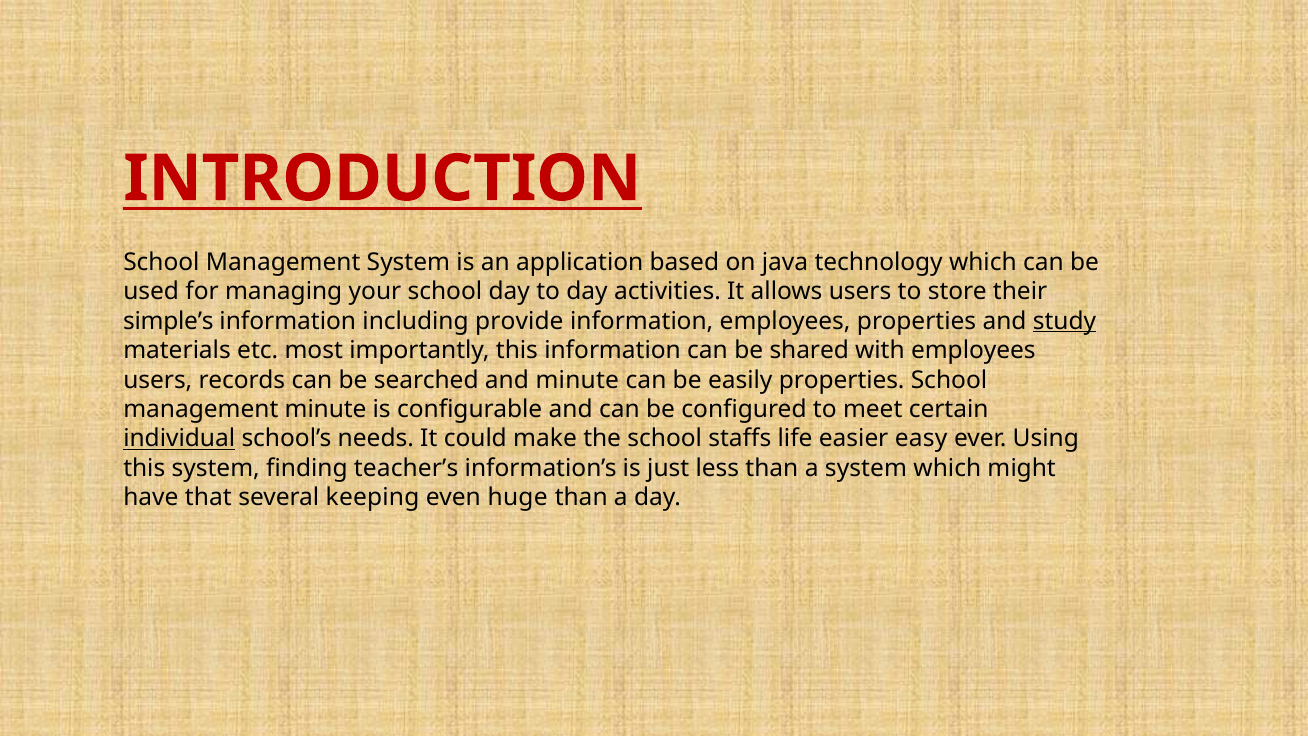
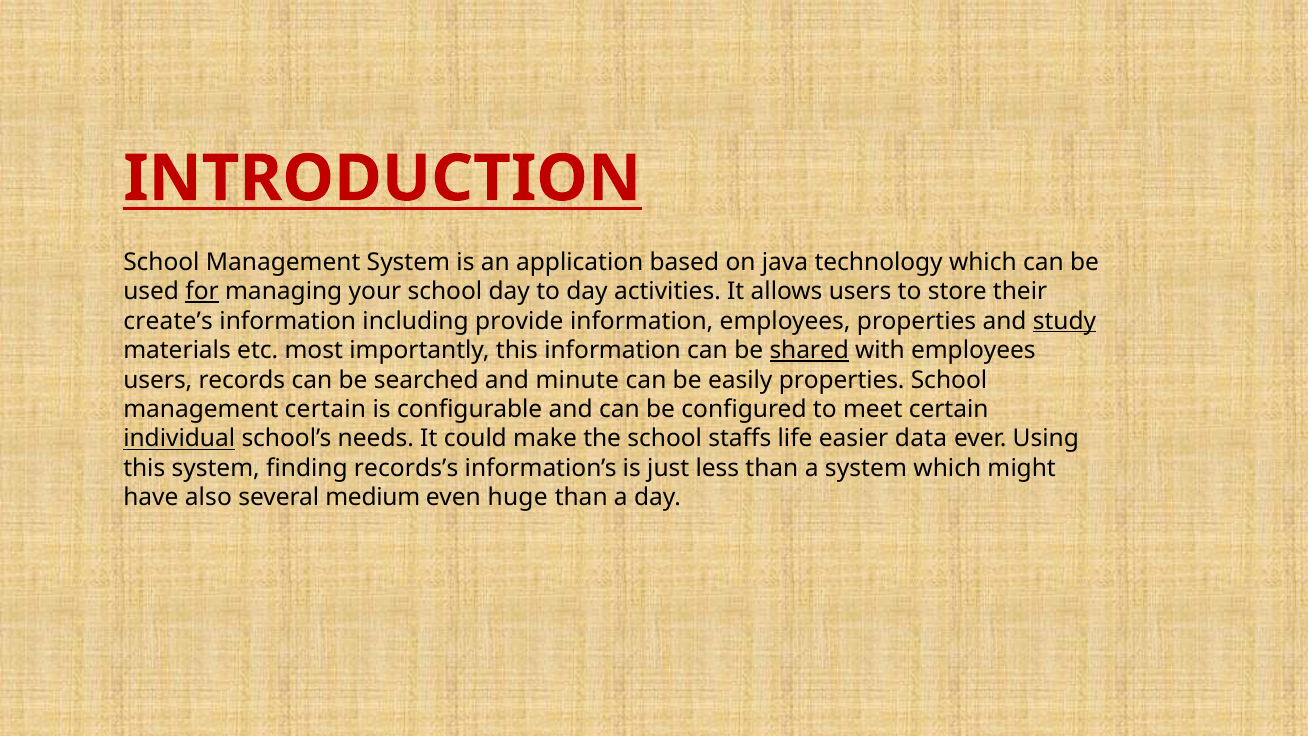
for underline: none -> present (202, 291)
simple’s: simple’s -> create’s (168, 321)
shared underline: none -> present (809, 350)
management minute: minute -> certain (325, 409)
easy: easy -> data (921, 439)
teacher’s: teacher’s -> records’s (406, 468)
that: that -> also (208, 498)
keeping: keeping -> medium (373, 498)
